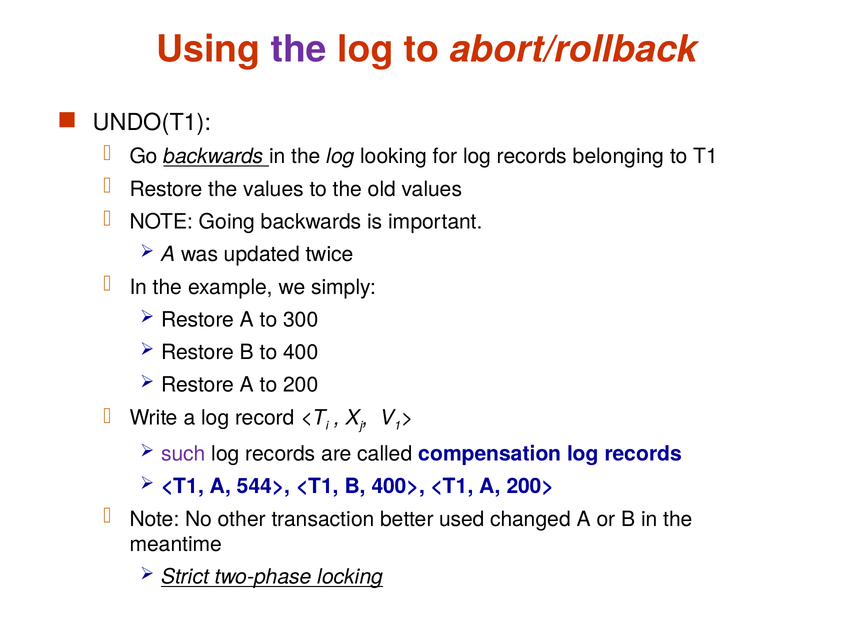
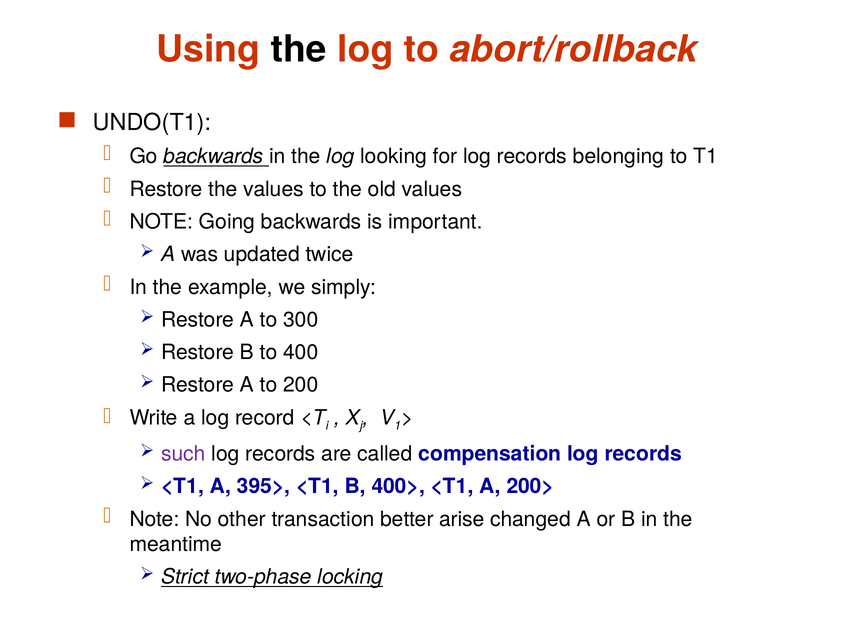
the colour: purple -> black (299, 50)
544>: 544> -> 395> (264, 487)
used: used -> arise (462, 519)
